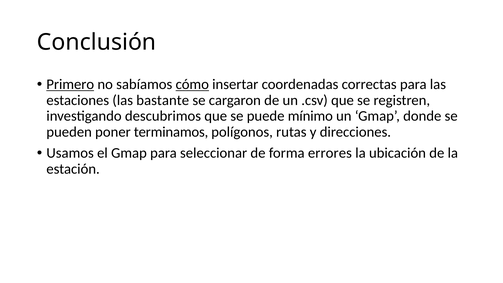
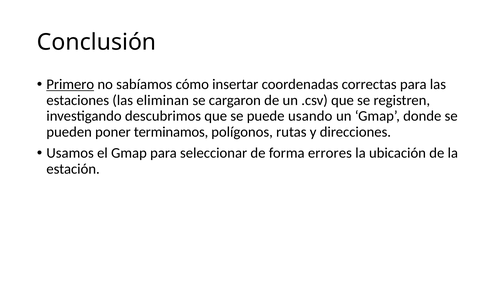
cómo underline: present -> none (192, 84)
bastante: bastante -> eliminan (163, 100)
mínimo: mínimo -> usando (310, 116)
